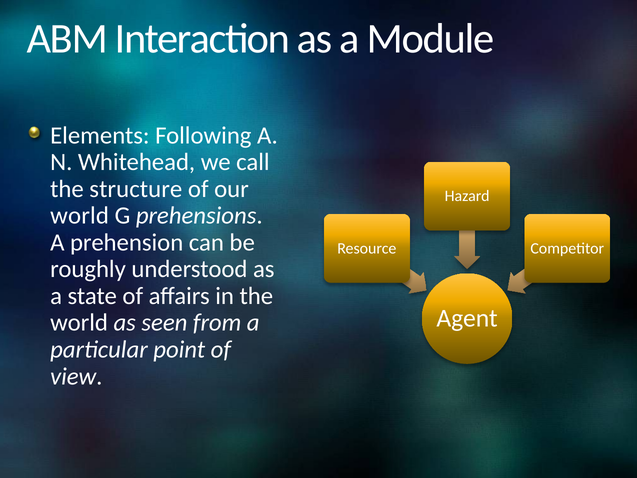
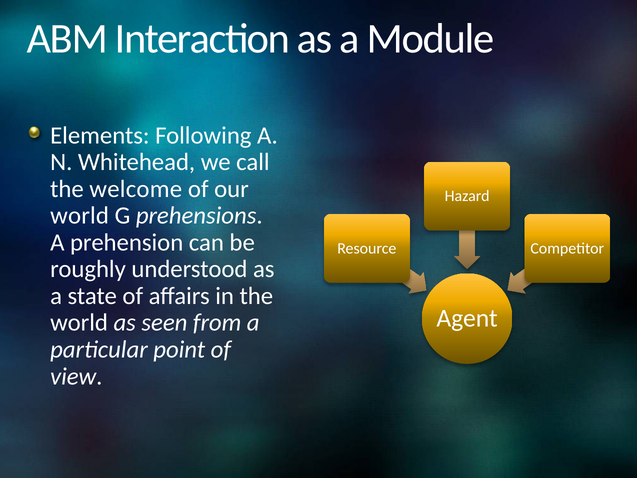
structure: structure -> welcome (136, 189)
